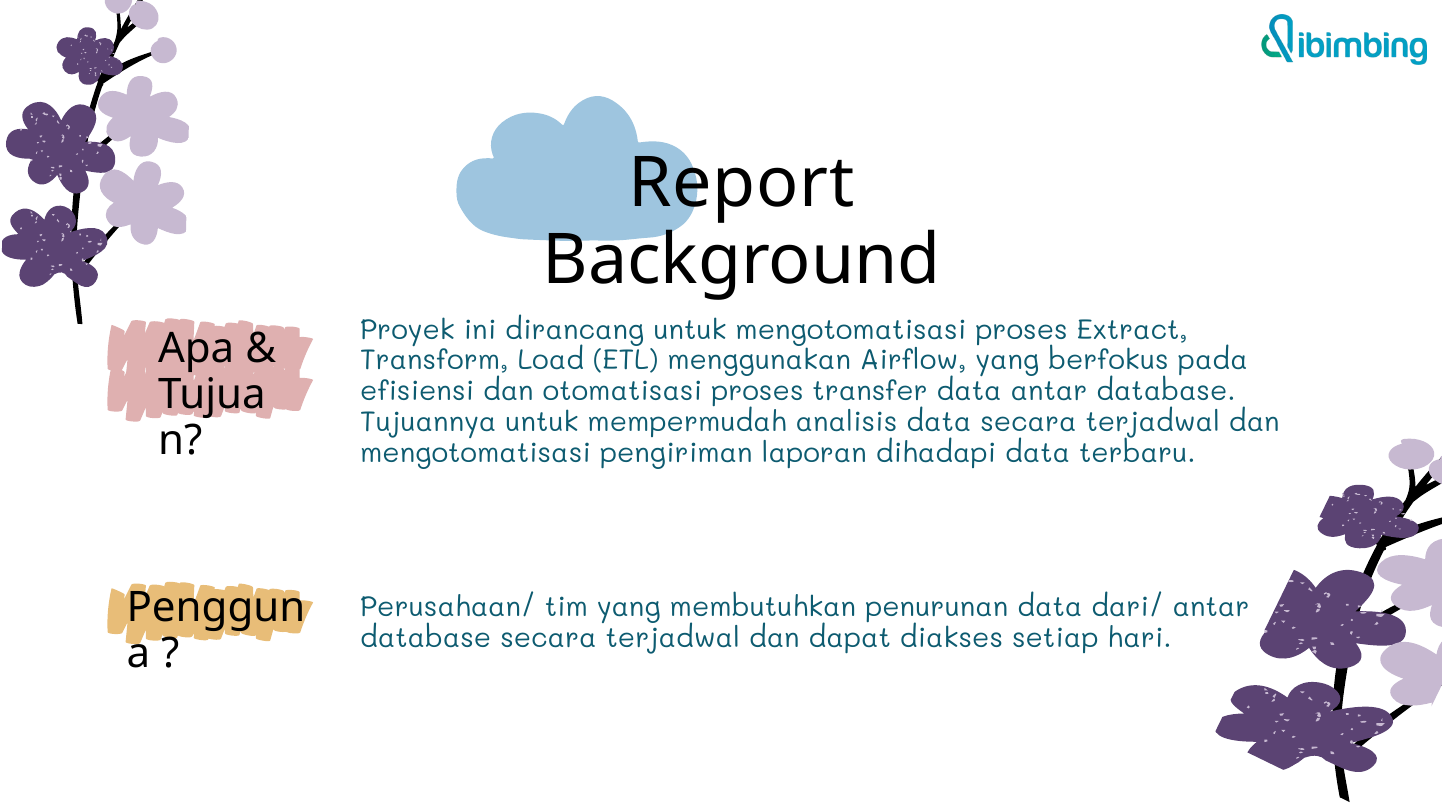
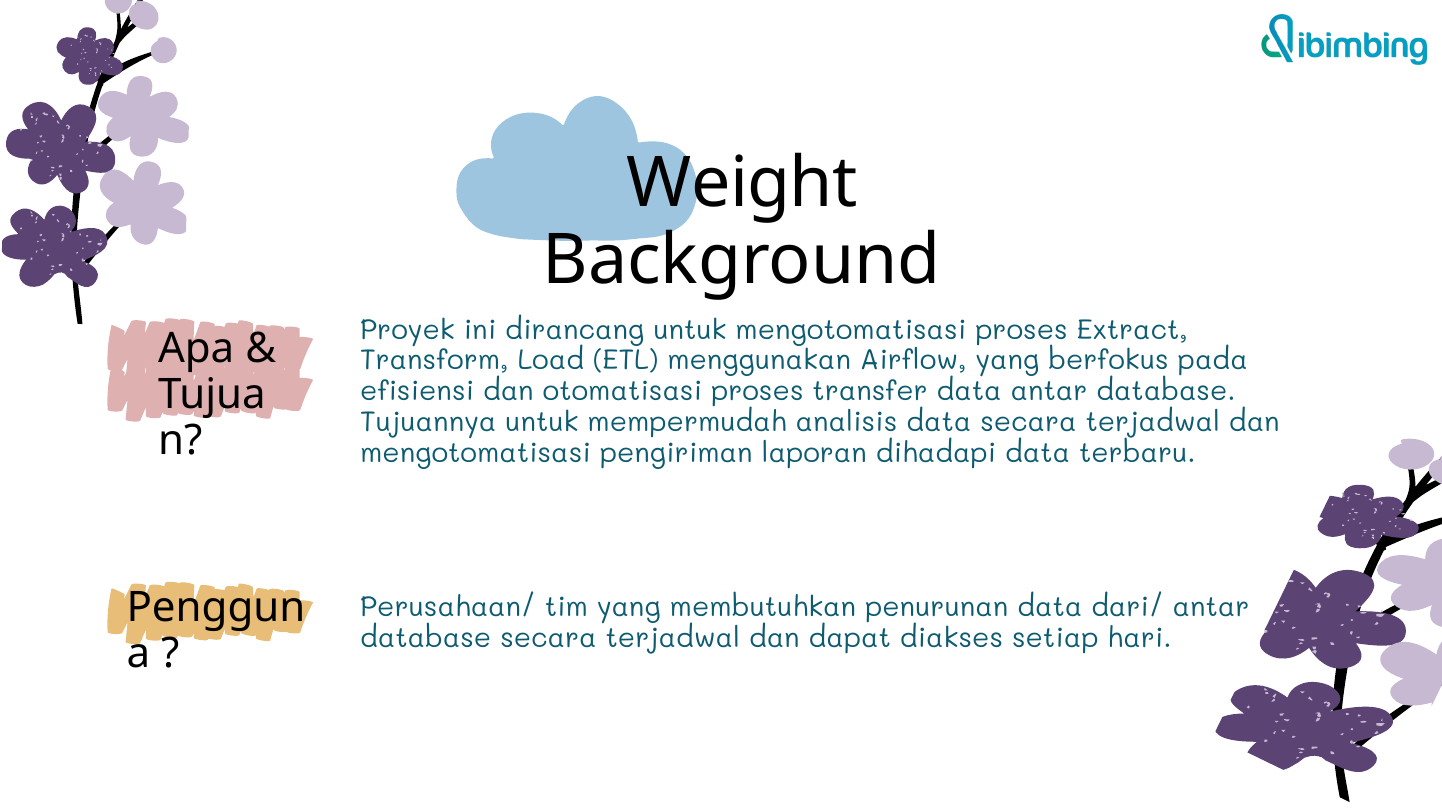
Report: Report -> Weight (742, 184)
